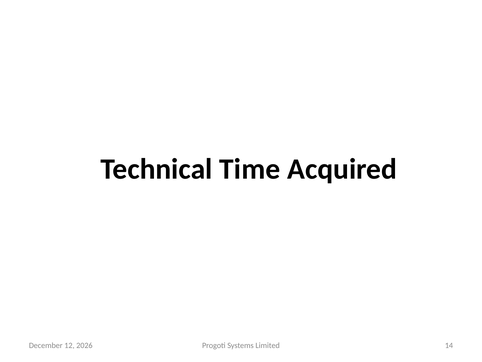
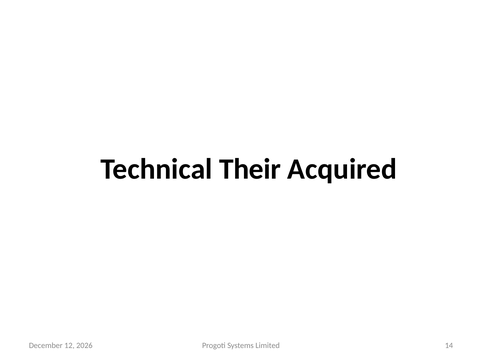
Time: Time -> Their (250, 169)
